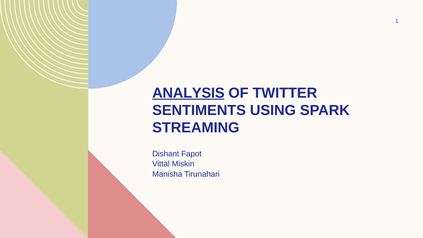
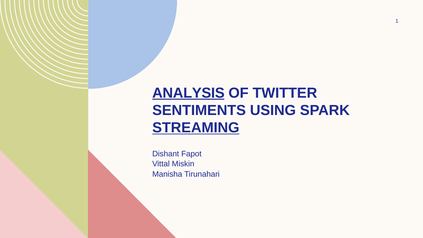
STREAMING underline: none -> present (196, 128)
